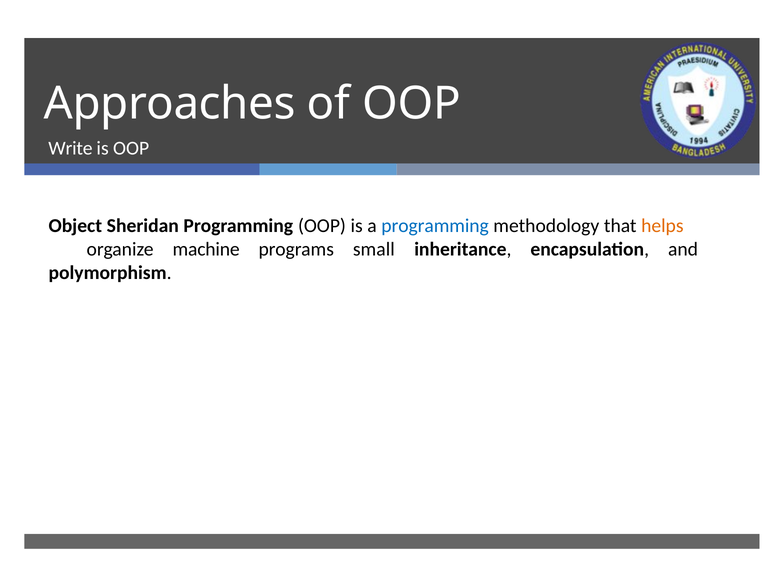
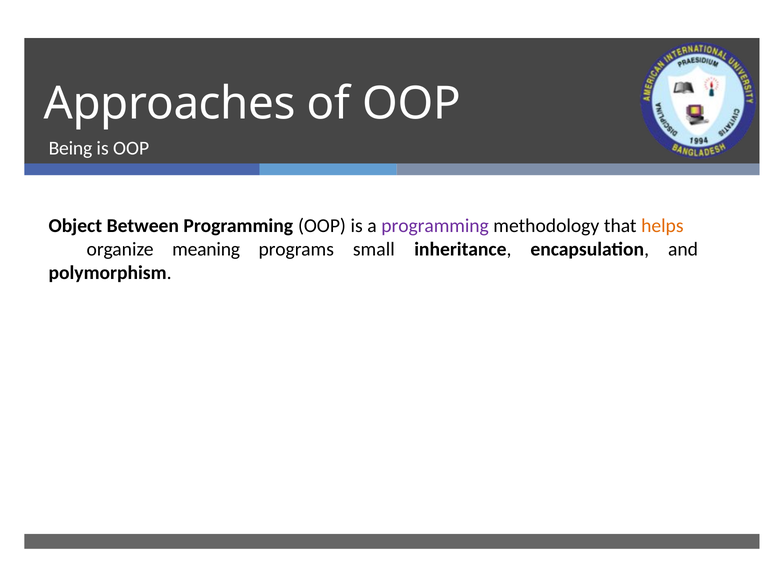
Write: Write -> Being (70, 148)
Sheridan: Sheridan -> Between (143, 226)
programming colour: blue -> purple (435, 226)
machine: machine -> meaning (206, 249)
